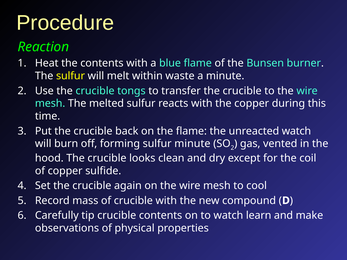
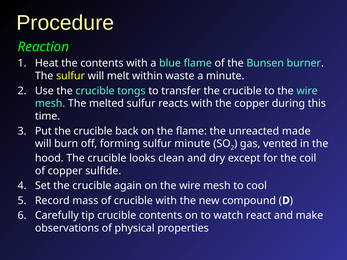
unreacted watch: watch -> made (296, 131)
learn: learn -> react (259, 216)
